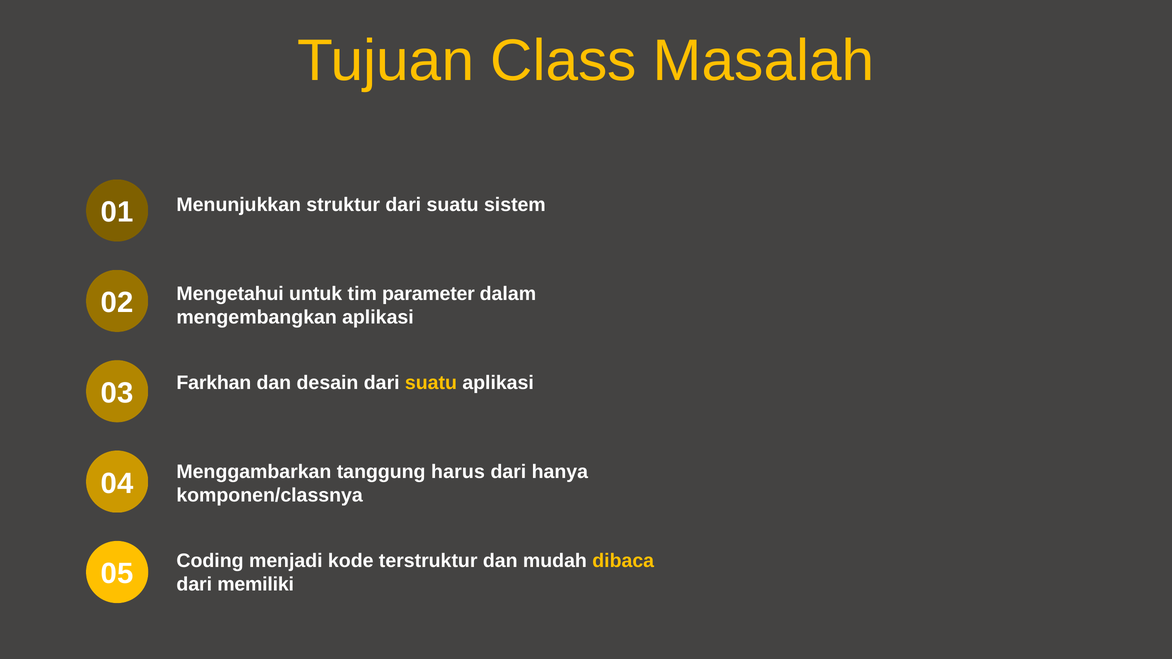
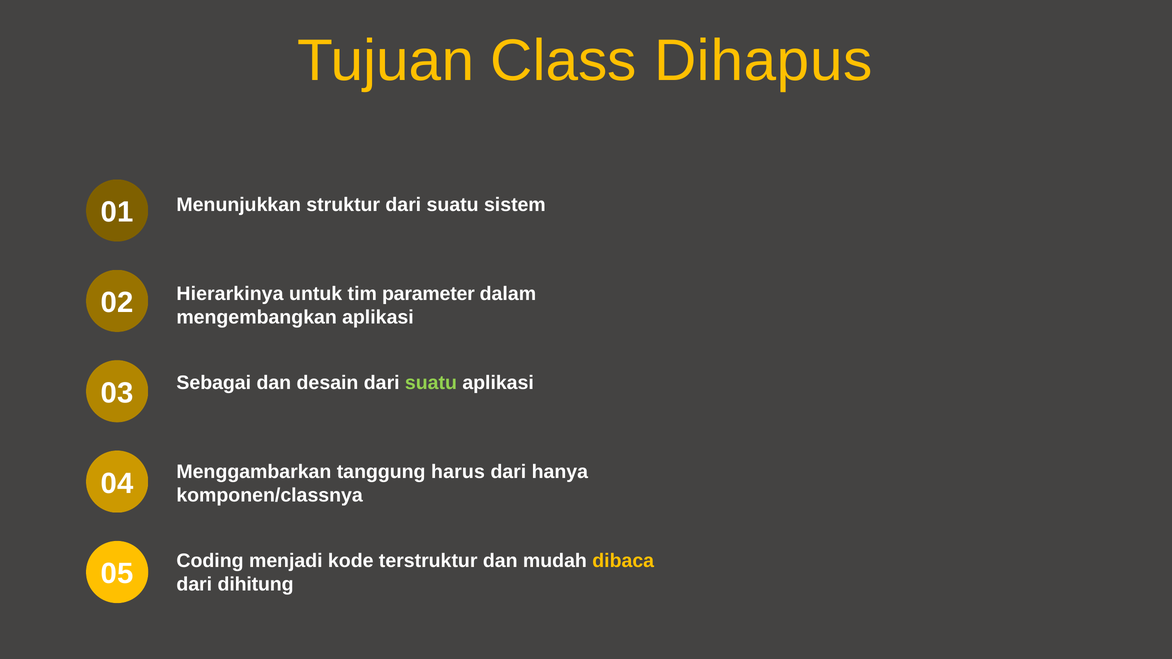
Masalah: Masalah -> Dihapus (763, 61)
Mengetahui: Mengetahui -> Hierarkinya (230, 294)
Farkhan: Farkhan -> Sebagai (214, 383)
suatu colour: yellow -> light green (431, 383)
memiliki: memiliki -> dihitung (256, 584)
